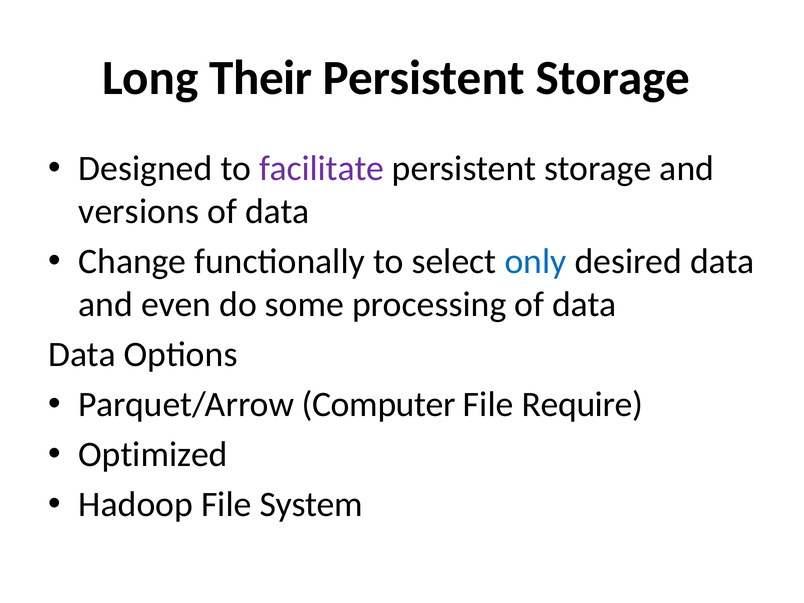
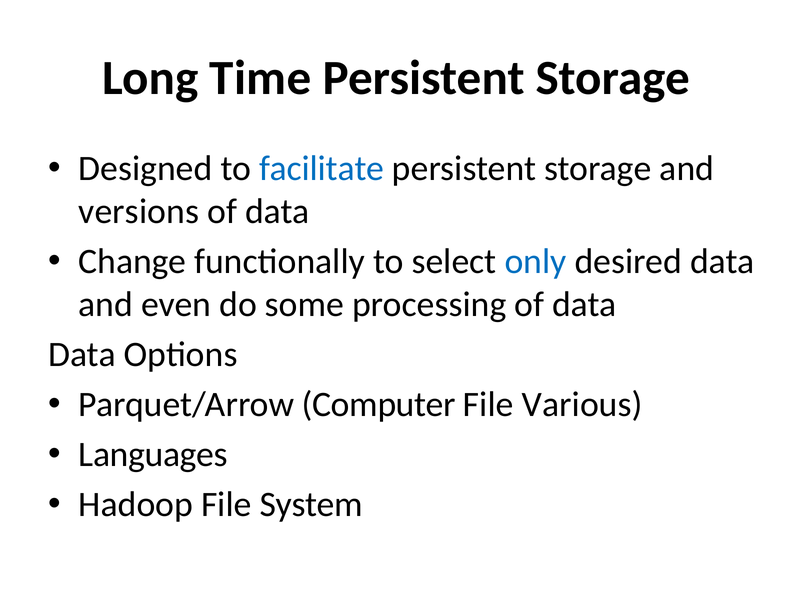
Their: Their -> Time (260, 78)
facilitate colour: purple -> blue (322, 169)
Require: Require -> Various (582, 405)
Optimized: Optimized -> Languages (153, 455)
